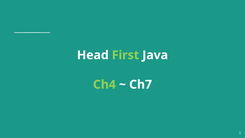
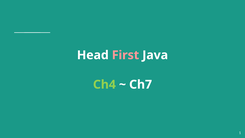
First colour: light green -> pink (125, 55)
